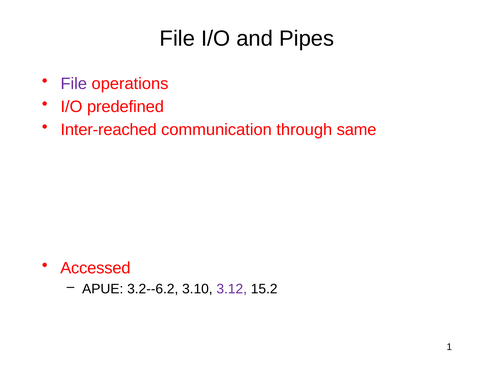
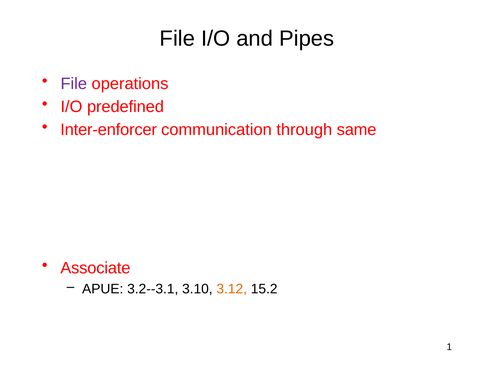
Inter-reached: Inter-reached -> Inter-enforcer (109, 130)
Accessed: Accessed -> Associate (95, 268)
3.2--6.2: 3.2--6.2 -> 3.2--3.1 (153, 289)
3.12 colour: purple -> orange (232, 289)
